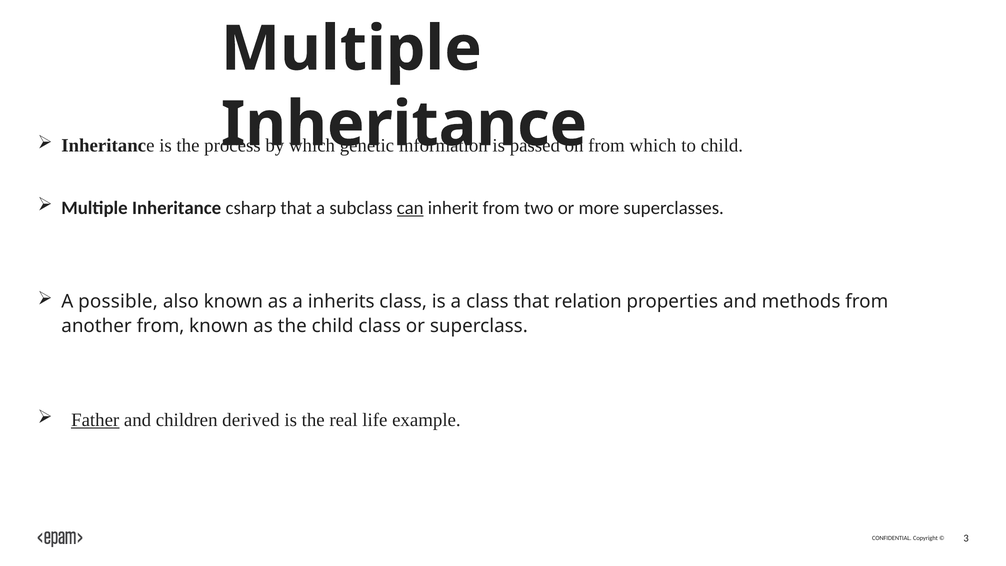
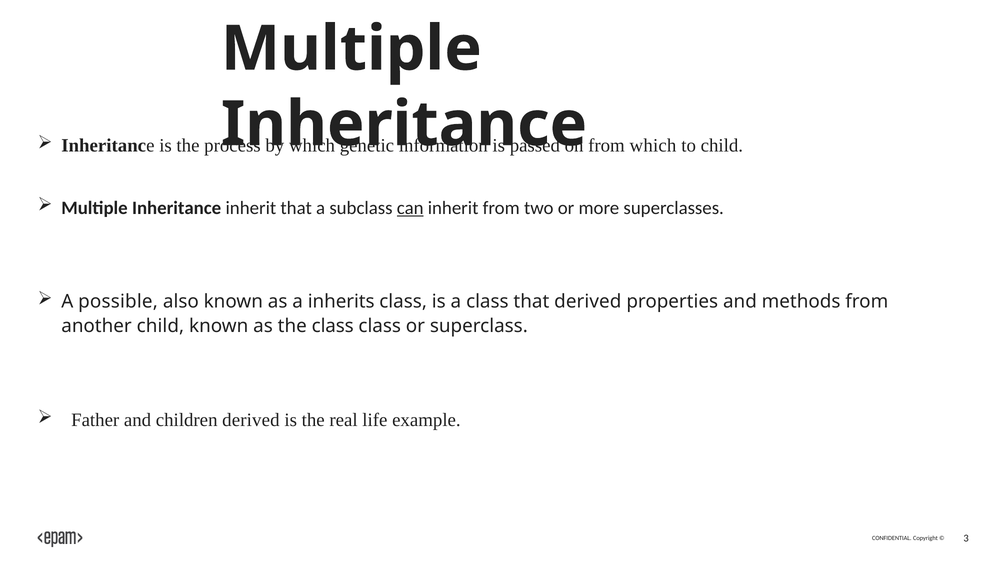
Inheritance csharp: csharp -> inherit (251, 208)
that relation: relation -> derived (588, 301)
another from: from -> child (160, 326)
the child: child -> class (333, 326)
Father underline: present -> none (95, 420)
